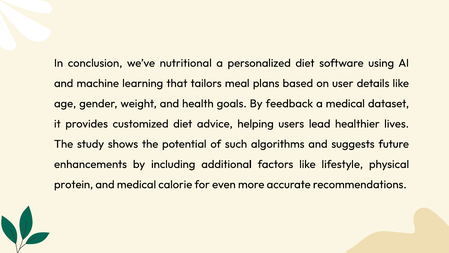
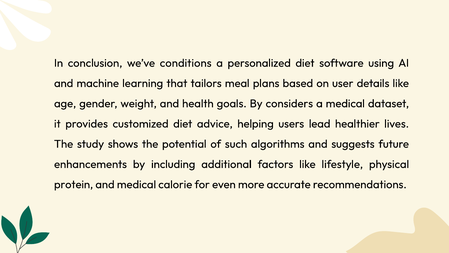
nutritional: nutritional -> conditions (186, 63)
feedback: feedback -> considers (289, 103)
